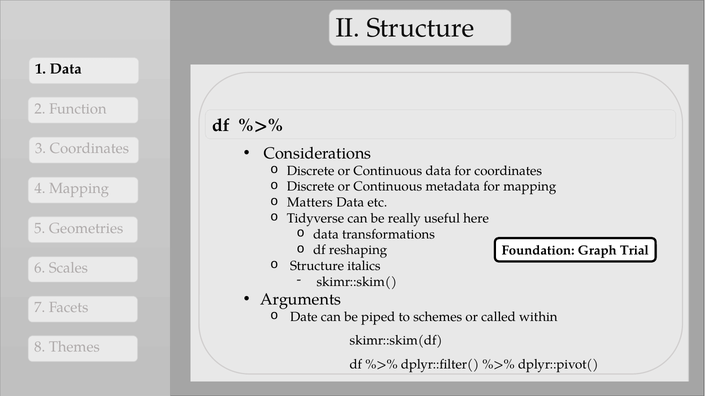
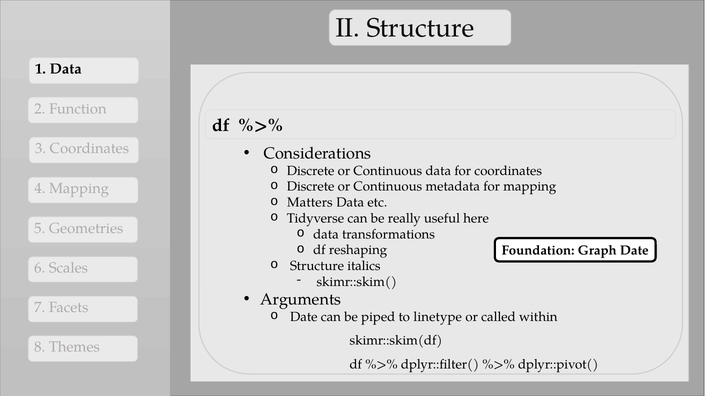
Graph Trial: Trial -> Date (634, 251)
schemes: schemes -> linetype (438, 317)
